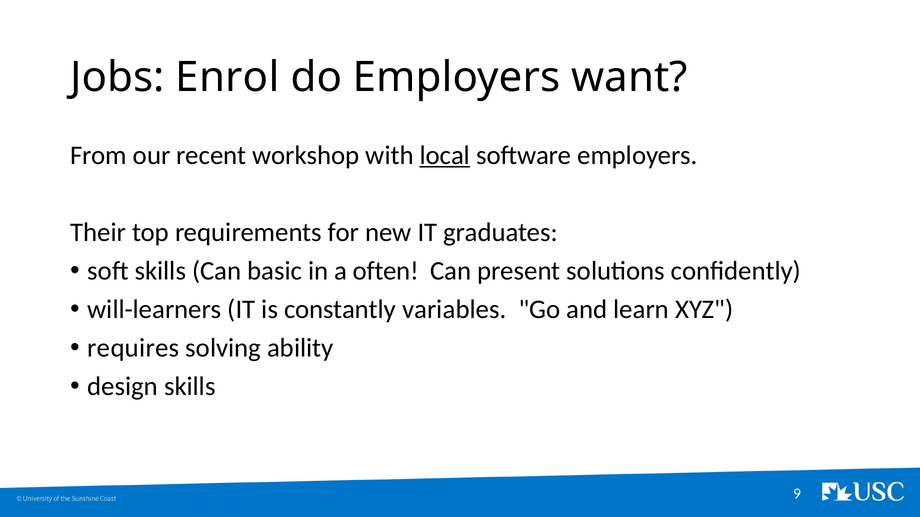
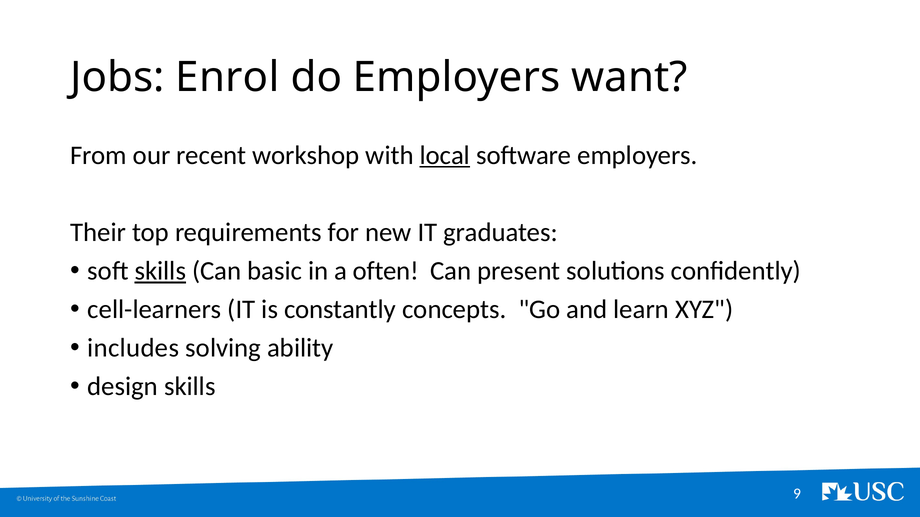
skills underline: none -> present (160, 271)
will-learners: will-learners -> cell-learners (154, 310)
variables: variables -> concepts (454, 310)
requires: requires -> includes (133, 348)
